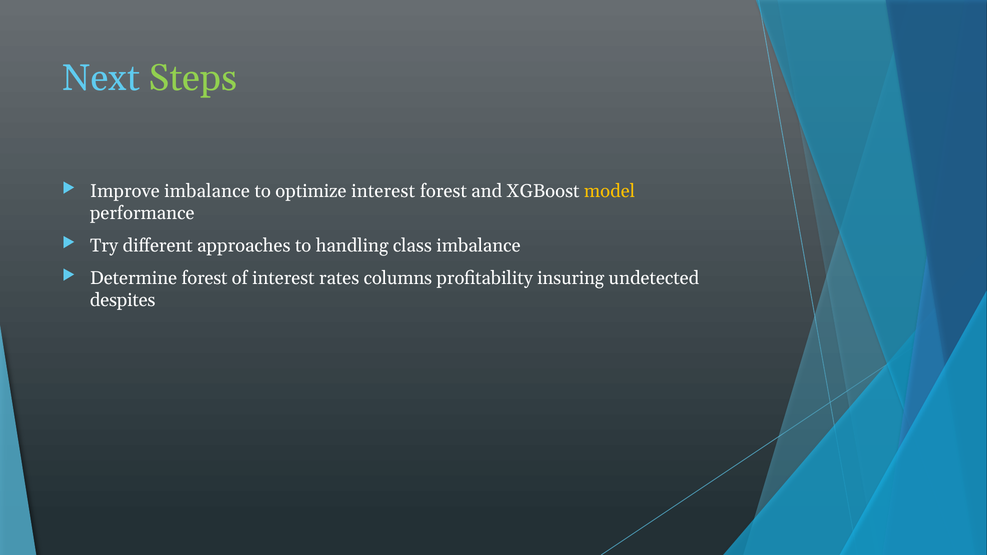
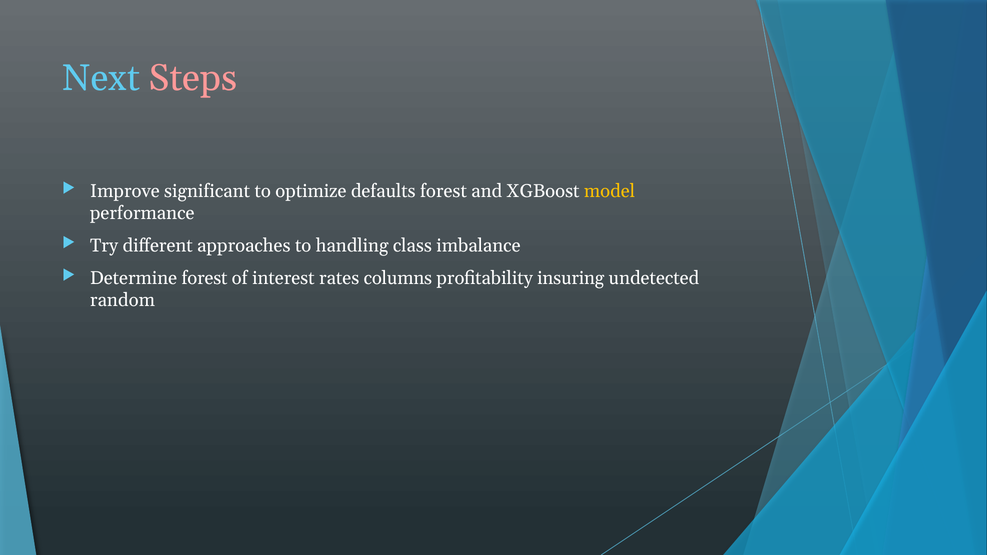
Steps colour: light green -> pink (193, 78)
Improve imbalance: imbalance -> significant (207, 191)
optimize interest: interest -> defaults (383, 191)
despites: despites -> random (122, 300)
